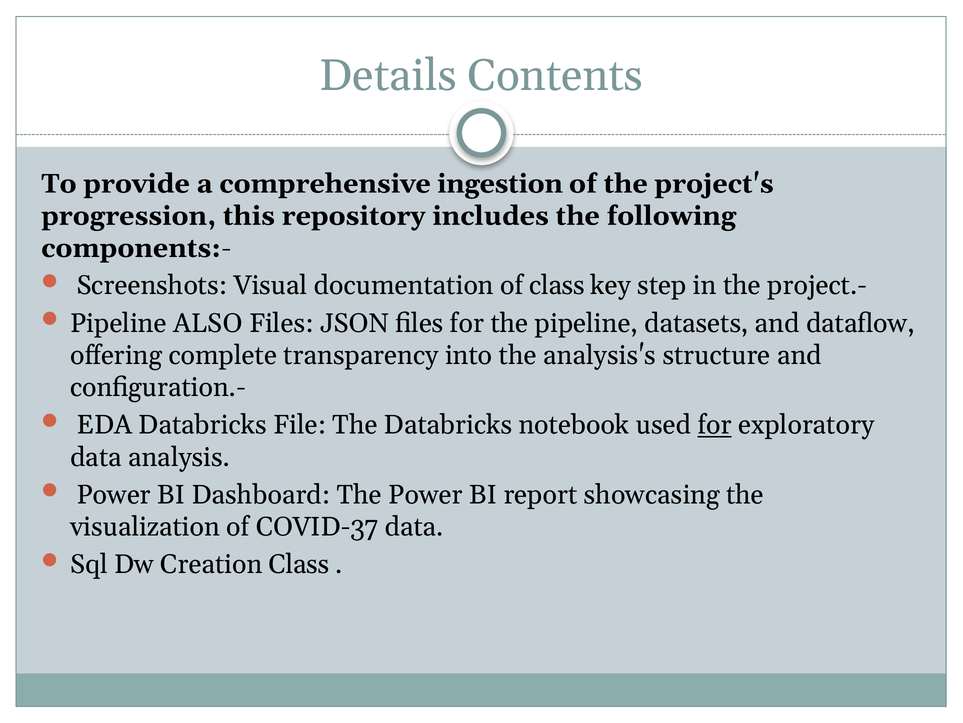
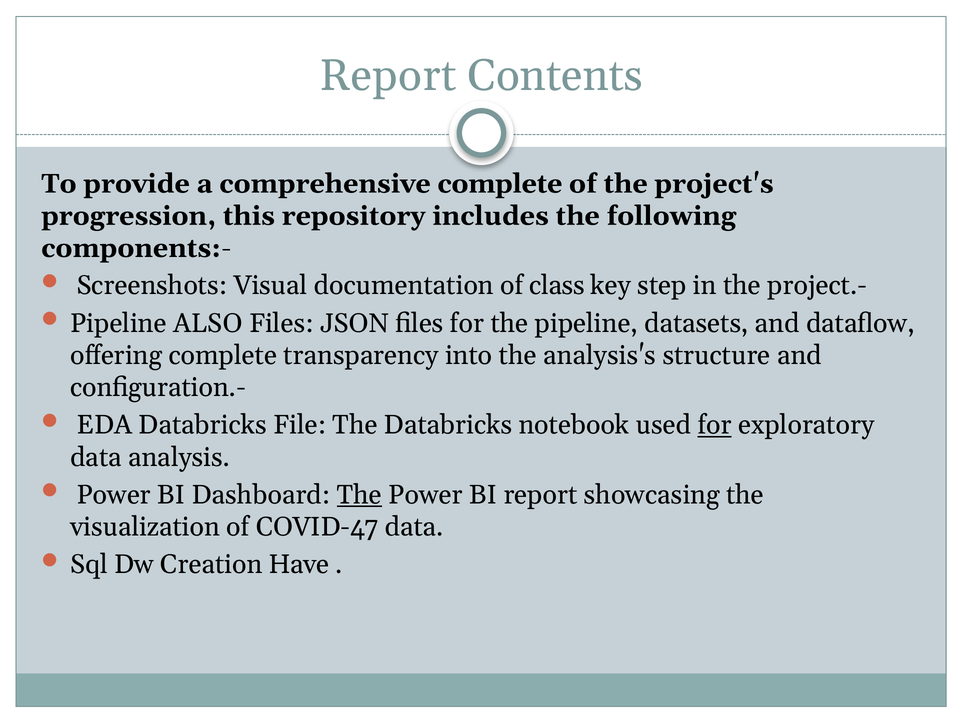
Details: Details -> Report (388, 76)
comprehensive ingestion: ingestion -> complete (500, 184)
The underline: none -> present (359, 494)
COVID-37: COVID-37 -> COVID-47 (317, 526)
Creation Class: Class -> Have (299, 564)
